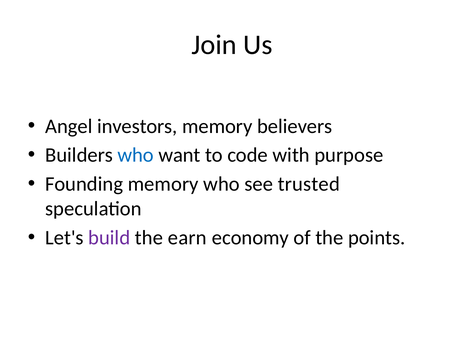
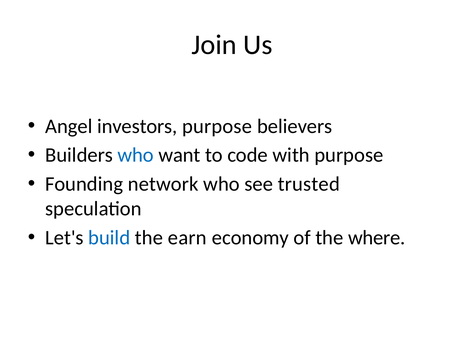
investors memory: memory -> purpose (217, 126)
Founding memory: memory -> network (163, 184)
build colour: purple -> blue (109, 238)
points: points -> where (377, 238)
